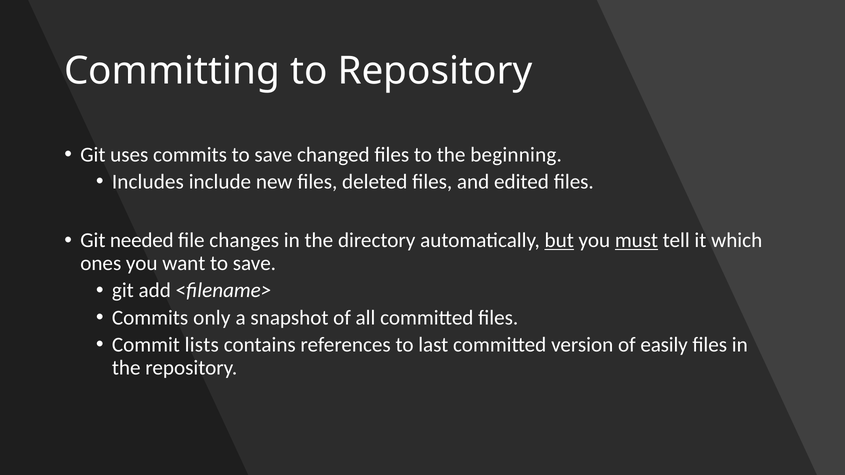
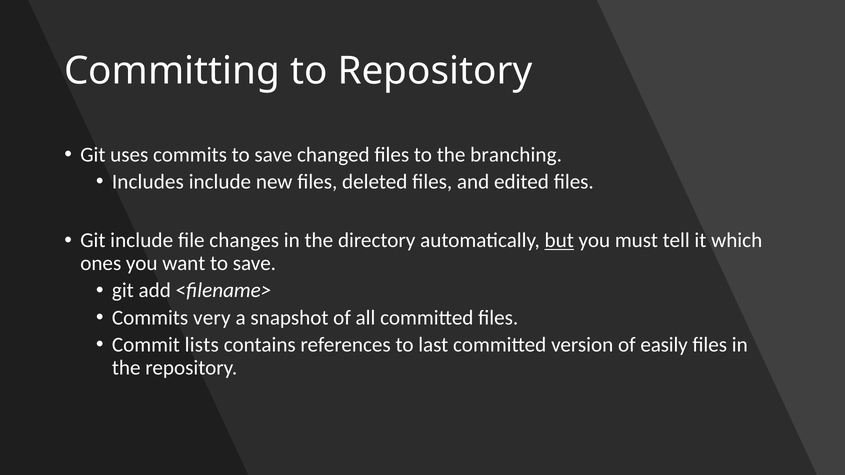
beginning: beginning -> branching (516, 155)
Git needed: needed -> include (142, 241)
must underline: present -> none (636, 241)
only: only -> very (212, 318)
